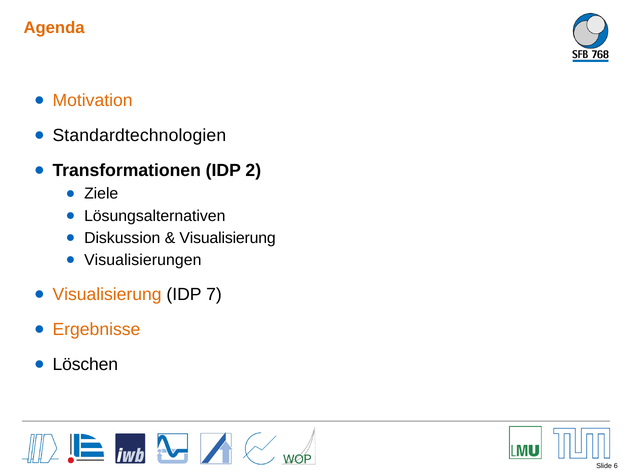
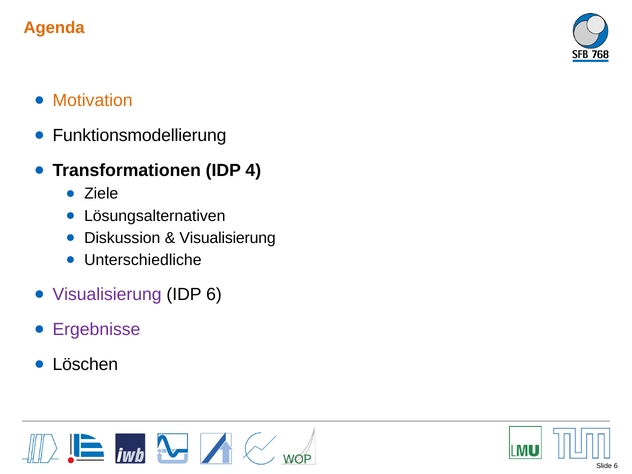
Standardtechnologien: Standardtechnologien -> Funktionsmodellierung (139, 136)
2: 2 -> 4 (253, 171)
Visualisierungen: Visualisierungen -> Unterschiedliche (143, 260)
Visualisierung colour: orange -> purple (107, 294)
IDP 7: 7 -> 6 (214, 294)
Ergebnisse colour: orange -> purple (96, 329)
